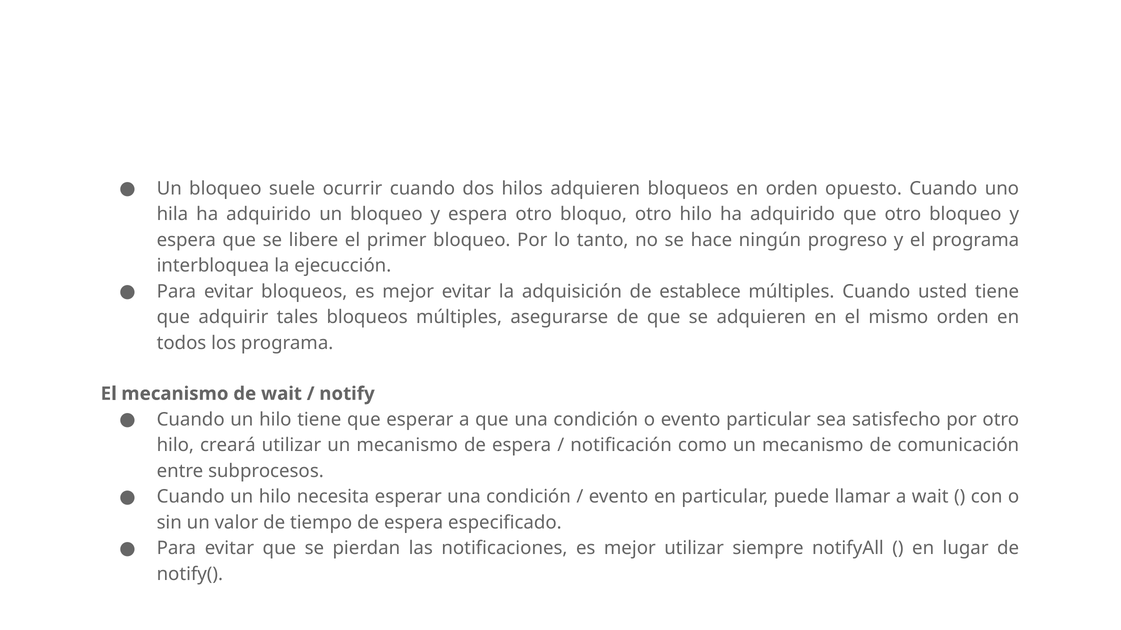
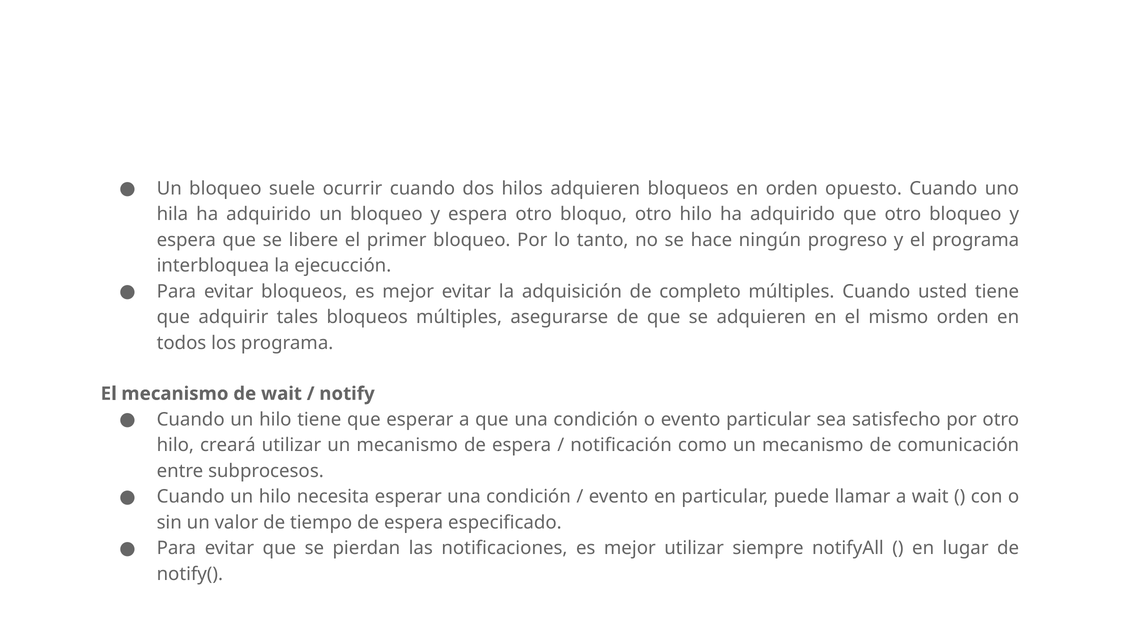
establece: establece -> completo (700, 292)
